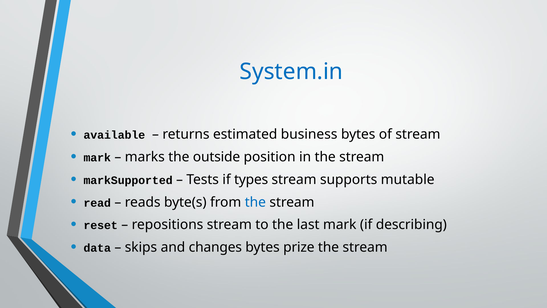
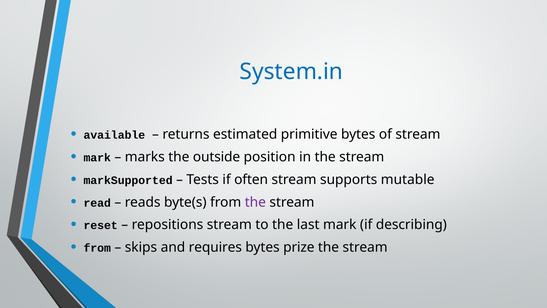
business: business -> primitive (309, 134)
types: types -> often (251, 179)
the colour: blue -> purple (255, 202)
data: data -> from (97, 248)
changes: changes -> requires (215, 247)
